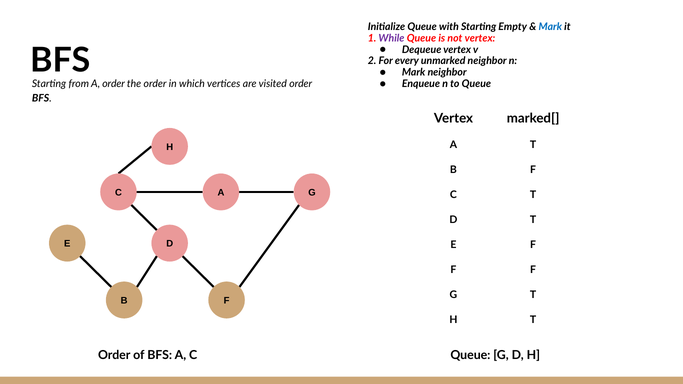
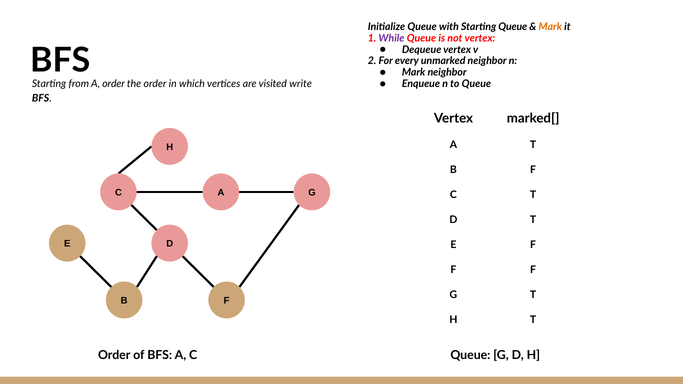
Starting Empty: Empty -> Queue (513, 27)
Mark colour: blue -> orange (550, 27)
visited order: order -> write (301, 84)
